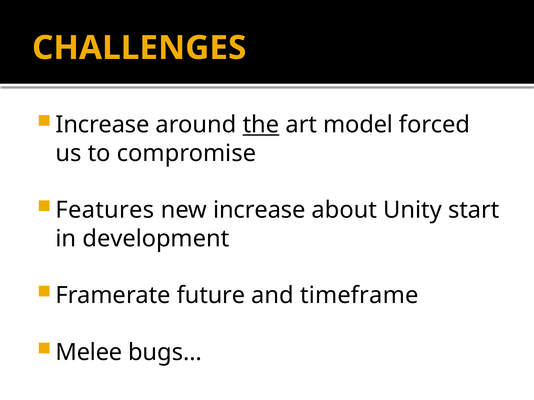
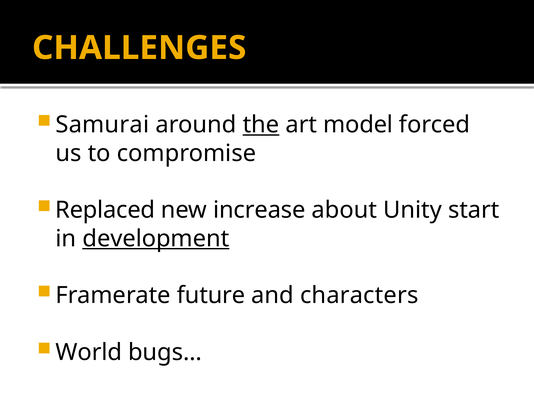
Increase: Increase -> Samurai (102, 125)
Features: Features -> Replaced (105, 210)
development underline: none -> present (156, 239)
timeframe: timeframe -> characters (359, 296)
Melee: Melee -> World (89, 353)
